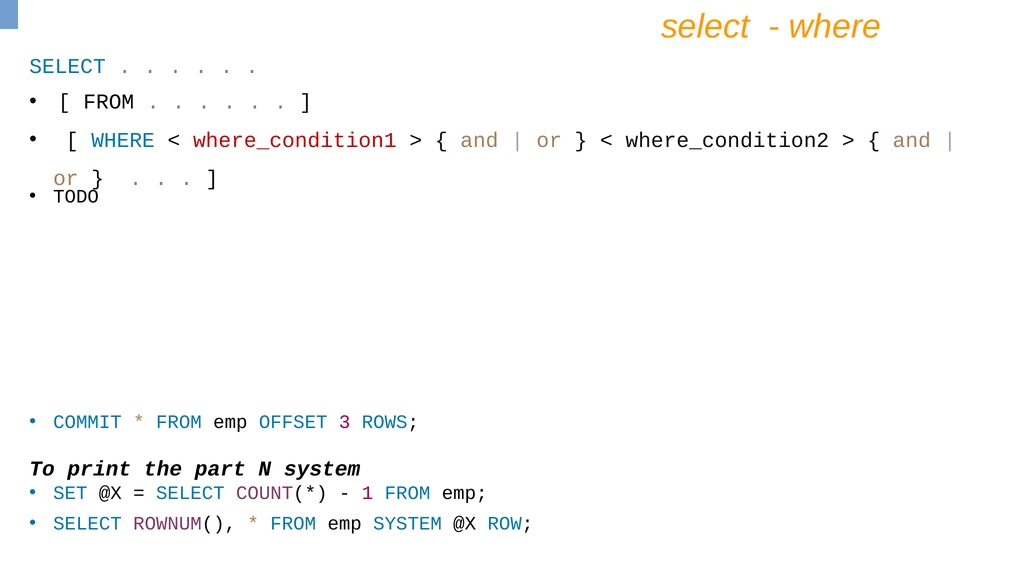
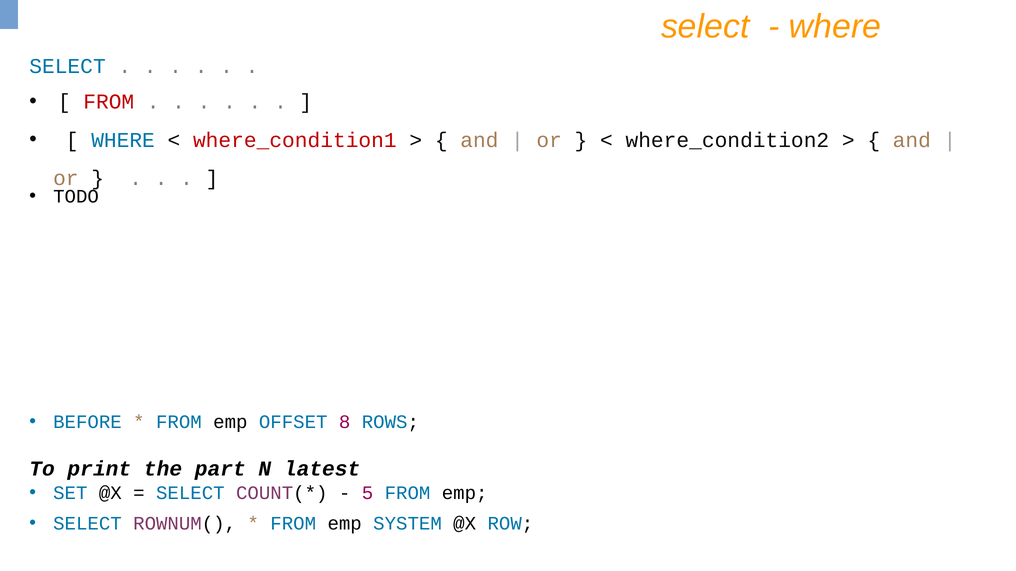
FROM colour: black -> red (109, 102)
COMMIT: COMMIT -> BEFORE (87, 422)
3: 3 -> 8 (345, 422)
N system: system -> latest (322, 469)
1: 1 -> 5 (368, 493)
